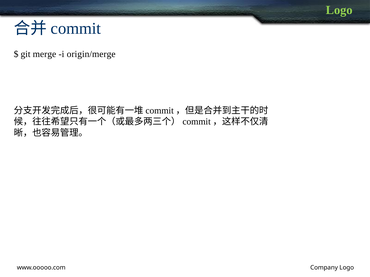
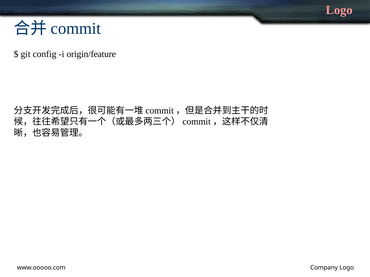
Logo colour: light green -> pink (339, 10)
merge: merge -> config (45, 54)
origin/merge: origin/merge -> origin/feature (91, 54)
